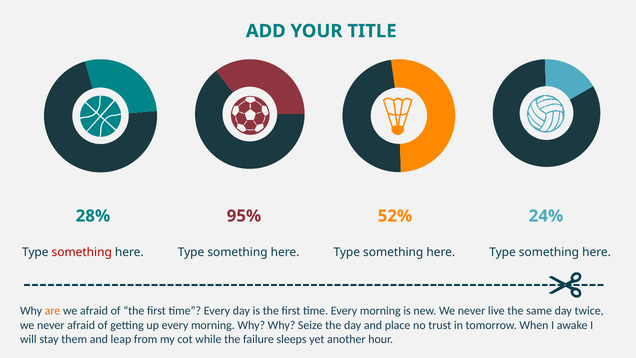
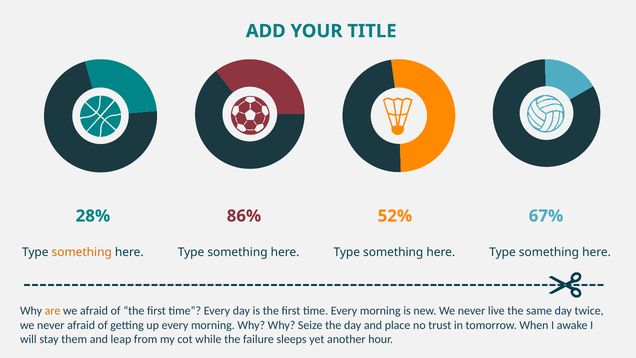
95%: 95% -> 86% (244, 216)
24%: 24% -> 67% (546, 216)
something colour: red -> orange (82, 252)
